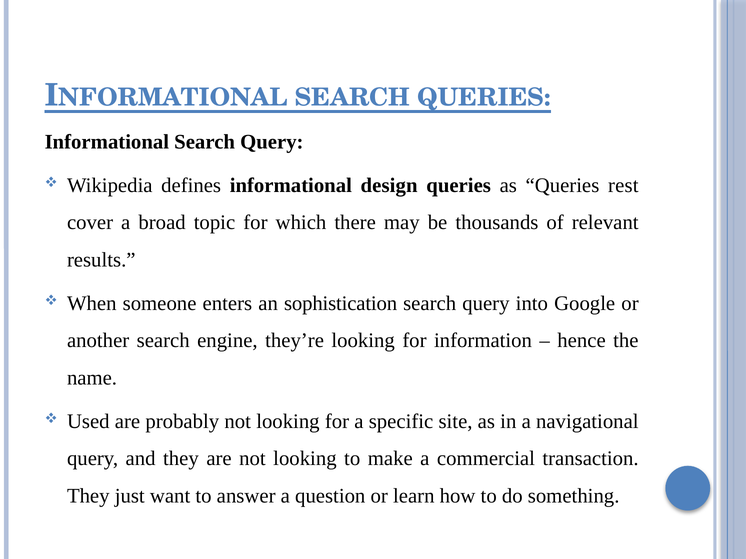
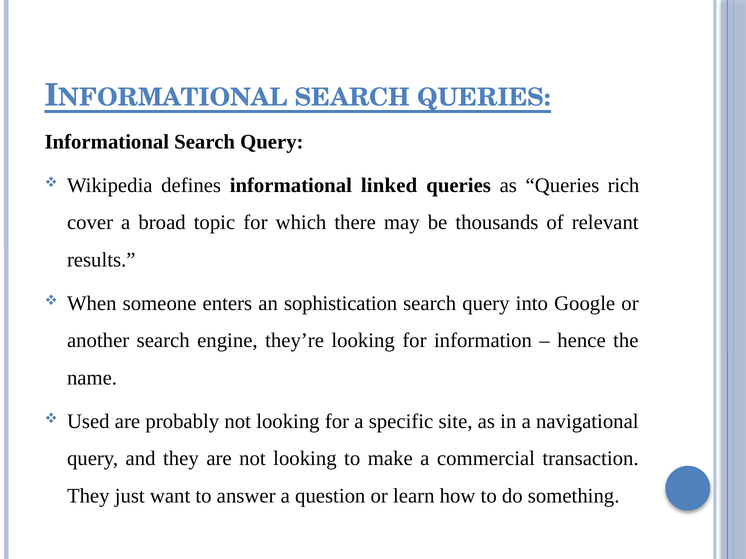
design: design -> linked (389, 185)
rest: rest -> rich (623, 185)
